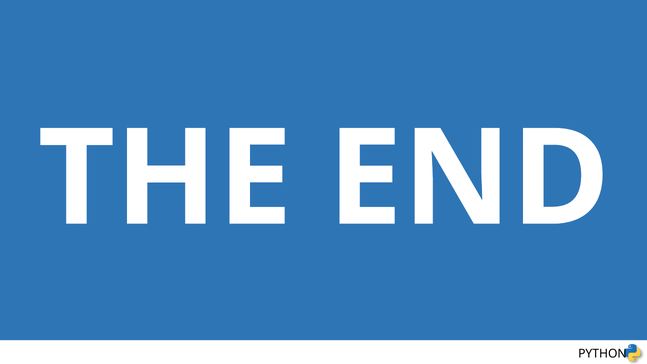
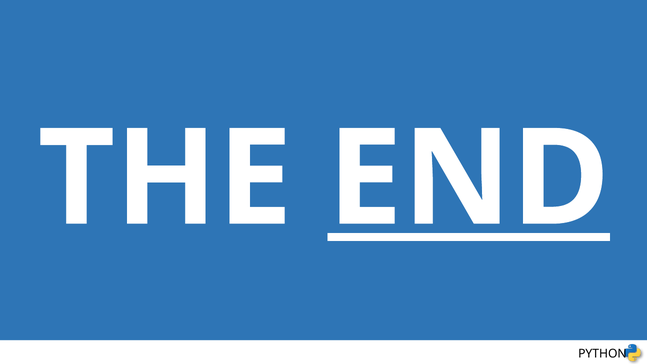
END underline: none -> present (469, 179)
